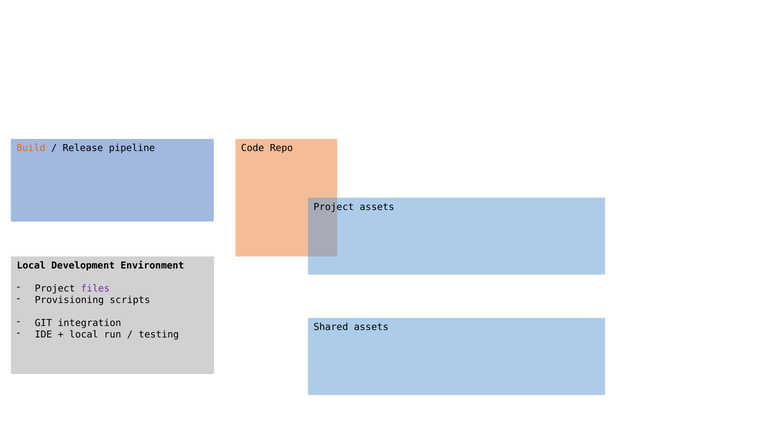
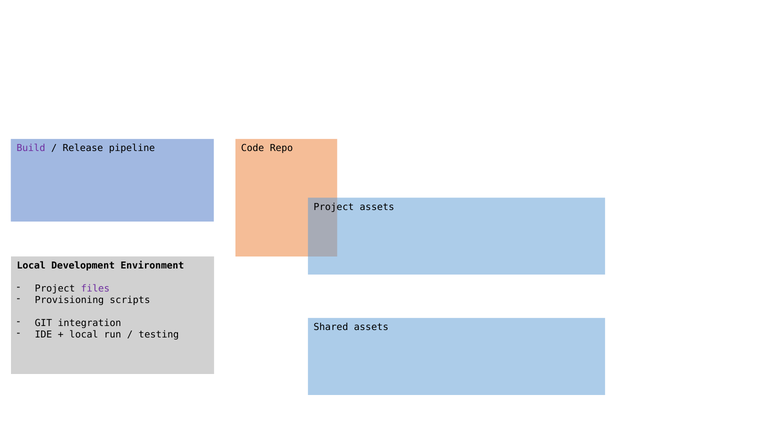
Build colour: orange -> purple (31, 148)
